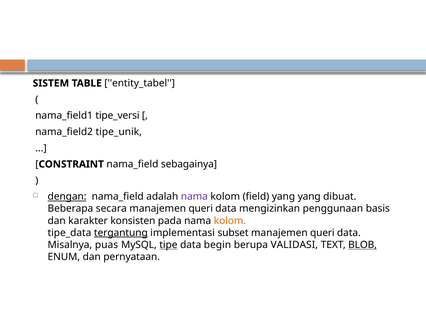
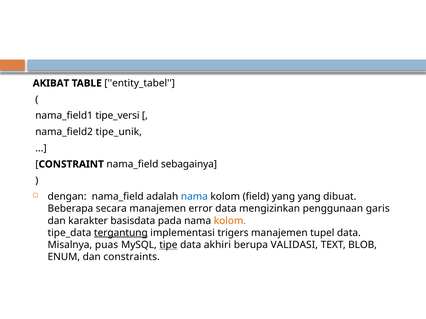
SISTEM: SISTEM -> AKIBAT (51, 83)
dengan underline: present -> none (67, 197)
nama colour: purple -> blue (194, 197)
queri: queri -> error (201, 209)
basis: basis -> garis (378, 209)
konsisten: konsisten -> basisdata (133, 221)
subset: subset -> trigers (233, 233)
queri: queri -> tupel (322, 233)
begin: begin -> akhiri (217, 245)
BLOB underline: present -> none (363, 245)
pernyataan: pernyataan -> constraints (132, 257)
